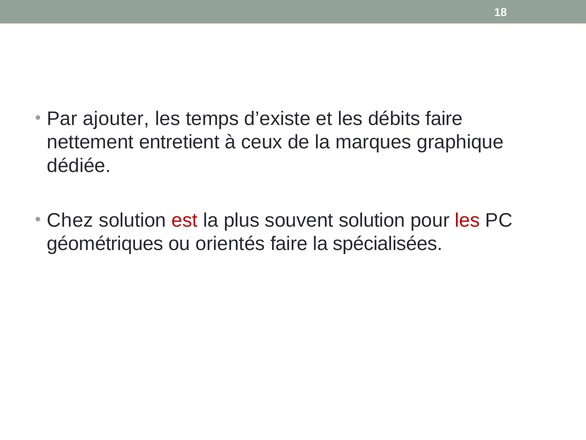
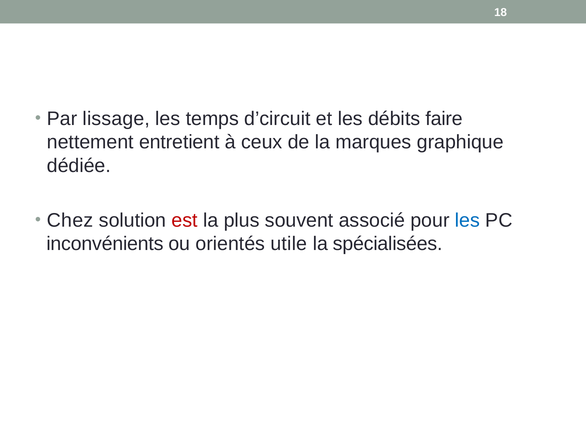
ajouter: ajouter -> lissage (116, 119)
d’existe: d’existe -> d’circuit (277, 119)
souvent solution: solution -> associé (372, 220)
les colour: red -> blue (467, 220)
géométriques: géométriques -> inconvénients (105, 244)
orientés faire: faire -> utile (289, 244)
